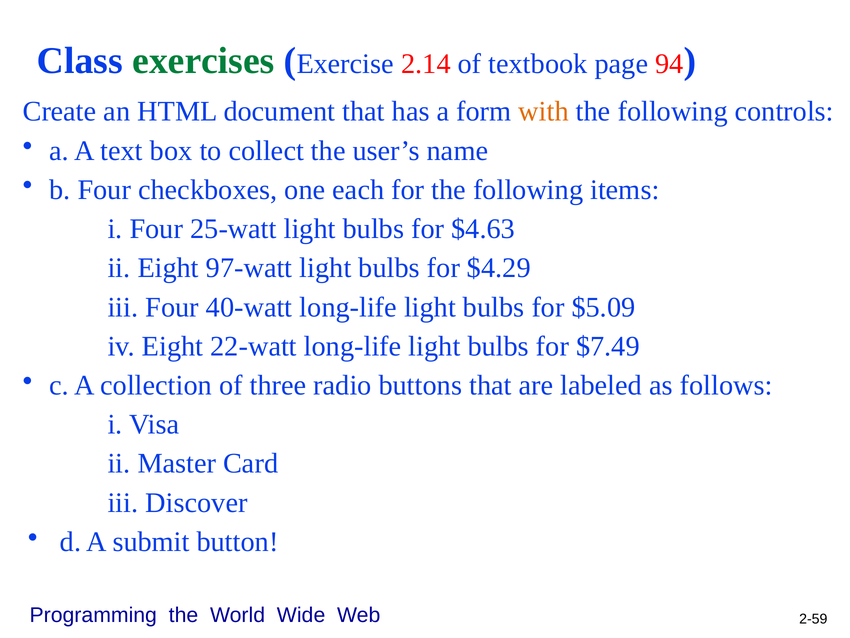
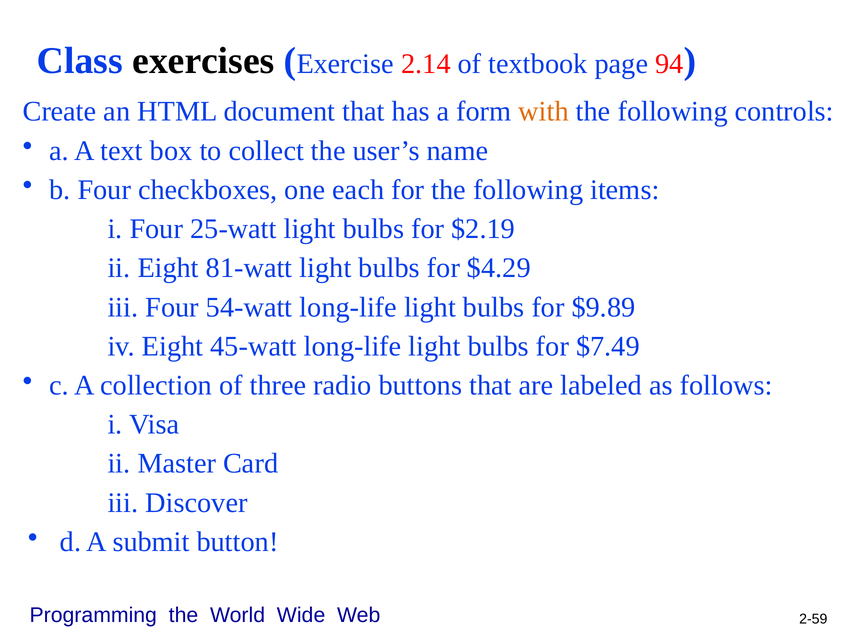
exercises colour: green -> black (203, 61)
$4.63: $4.63 -> $2.19 (483, 229)
97-watt: 97-watt -> 81-watt (249, 268)
40-watt: 40-watt -> 54-watt (249, 307)
$5.09: $5.09 -> $9.89 (603, 307)
22-watt: 22-watt -> 45-watt (254, 346)
